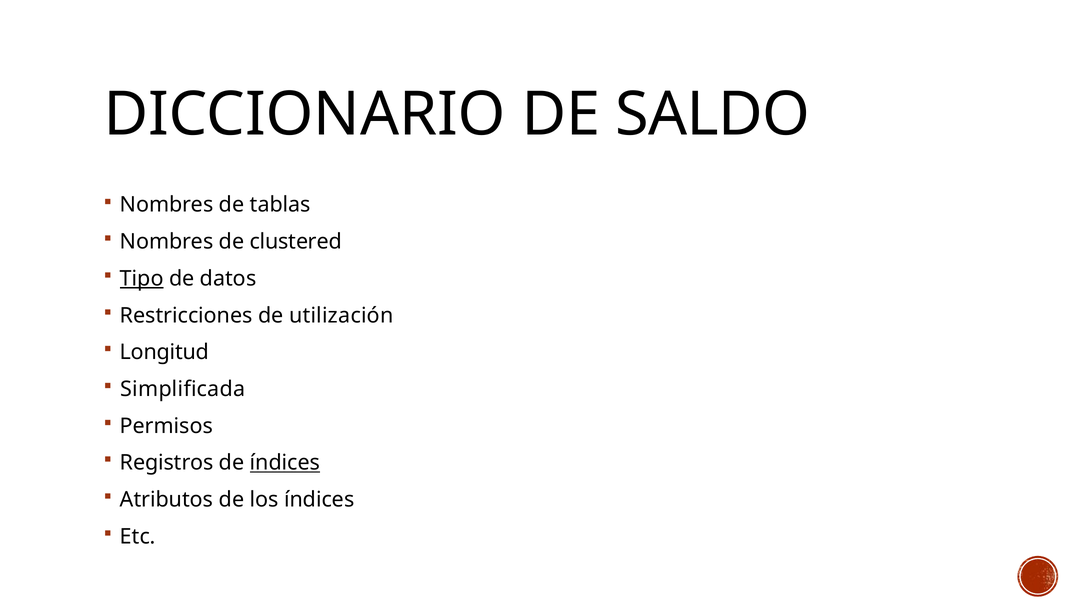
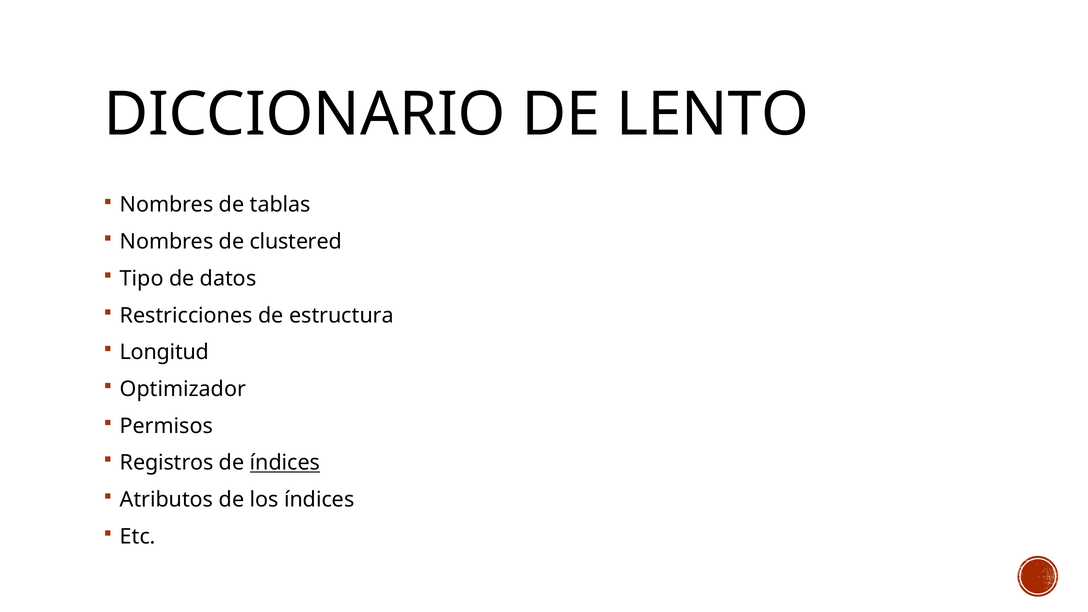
SALDO: SALDO -> LENTO (713, 115)
Tipo underline: present -> none (142, 279)
utilización: utilización -> estructura (341, 315)
Simplificada: Simplificada -> Optimizador (183, 389)
